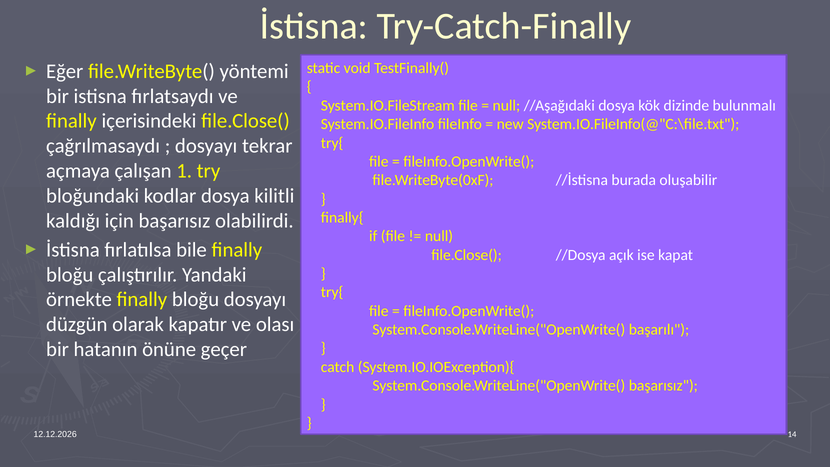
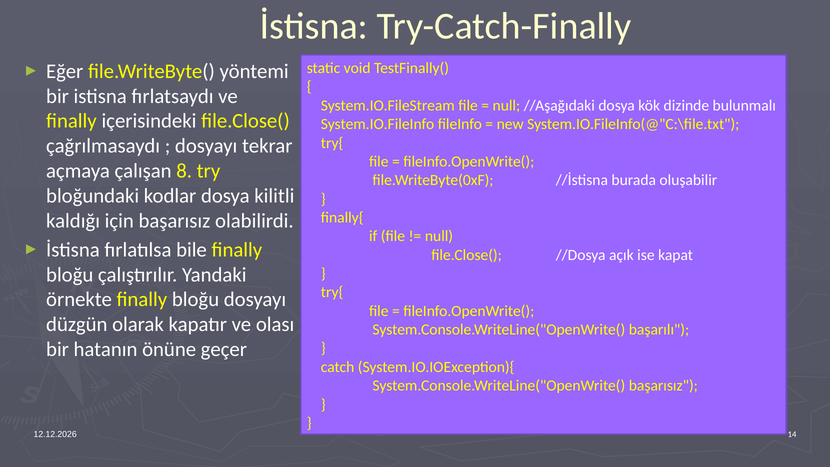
1: 1 -> 8 (184, 171)
